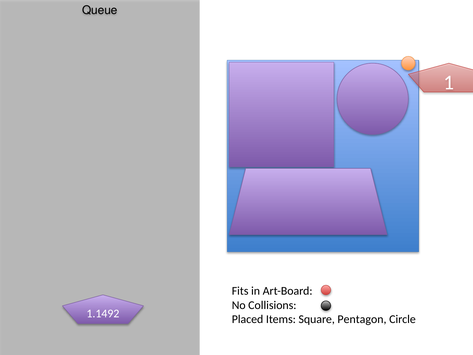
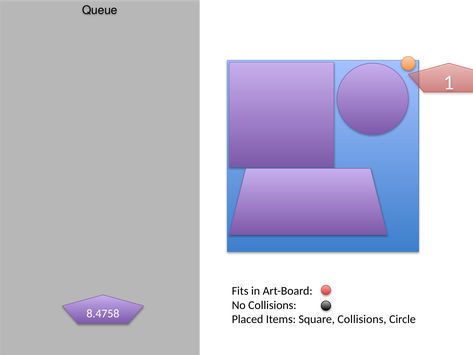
1.1492: 1.1492 -> 8.4758 (103, 313)
Square Pentagon: Pentagon -> Collisions (362, 319)
